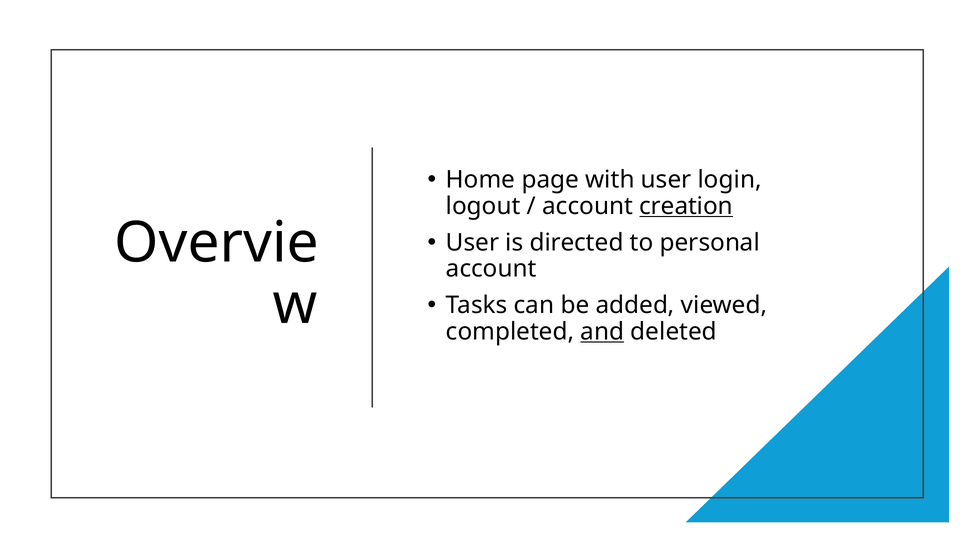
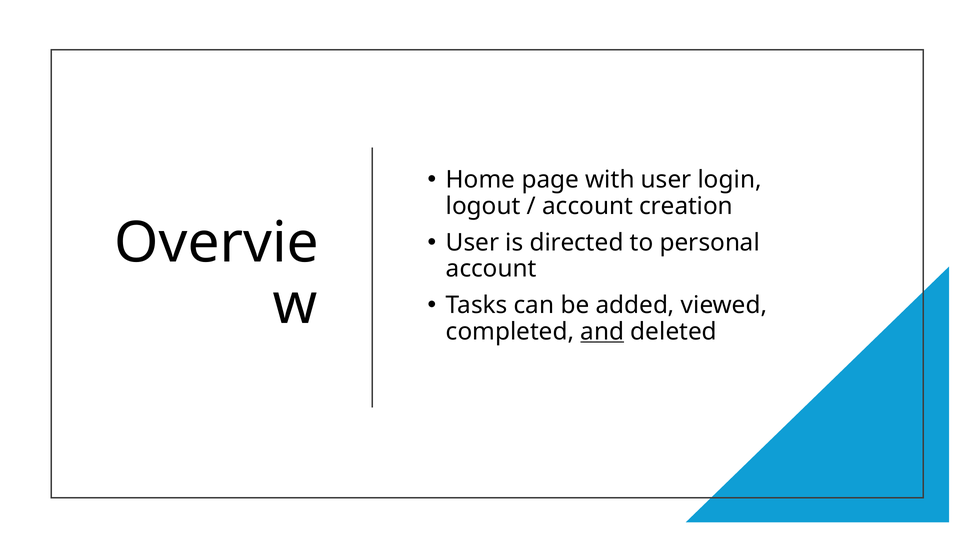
creation underline: present -> none (686, 206)
